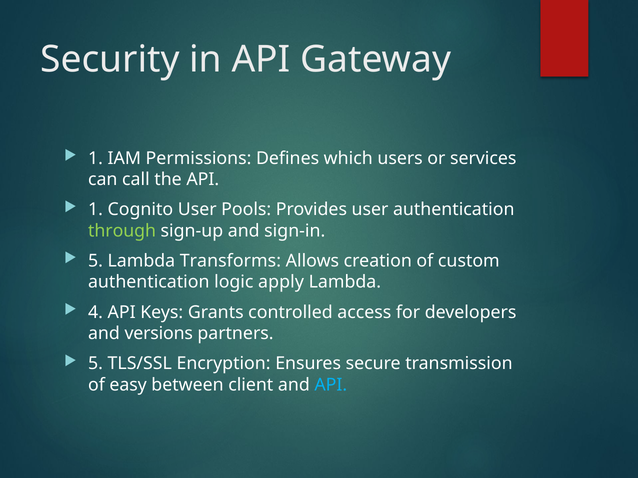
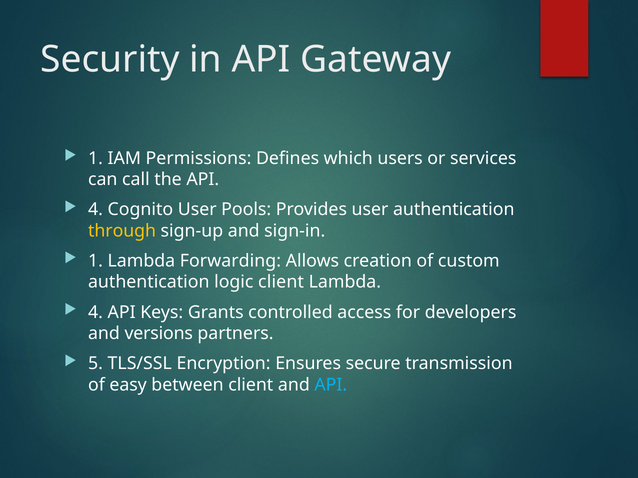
1: 1 -> 4 (96, 210)
through colour: light green -> yellow (122, 231)
5: 5 -> 1 (96, 261)
Transforms: Transforms -> Forwarding (230, 261)
logic apply: apply -> client (281, 282)
